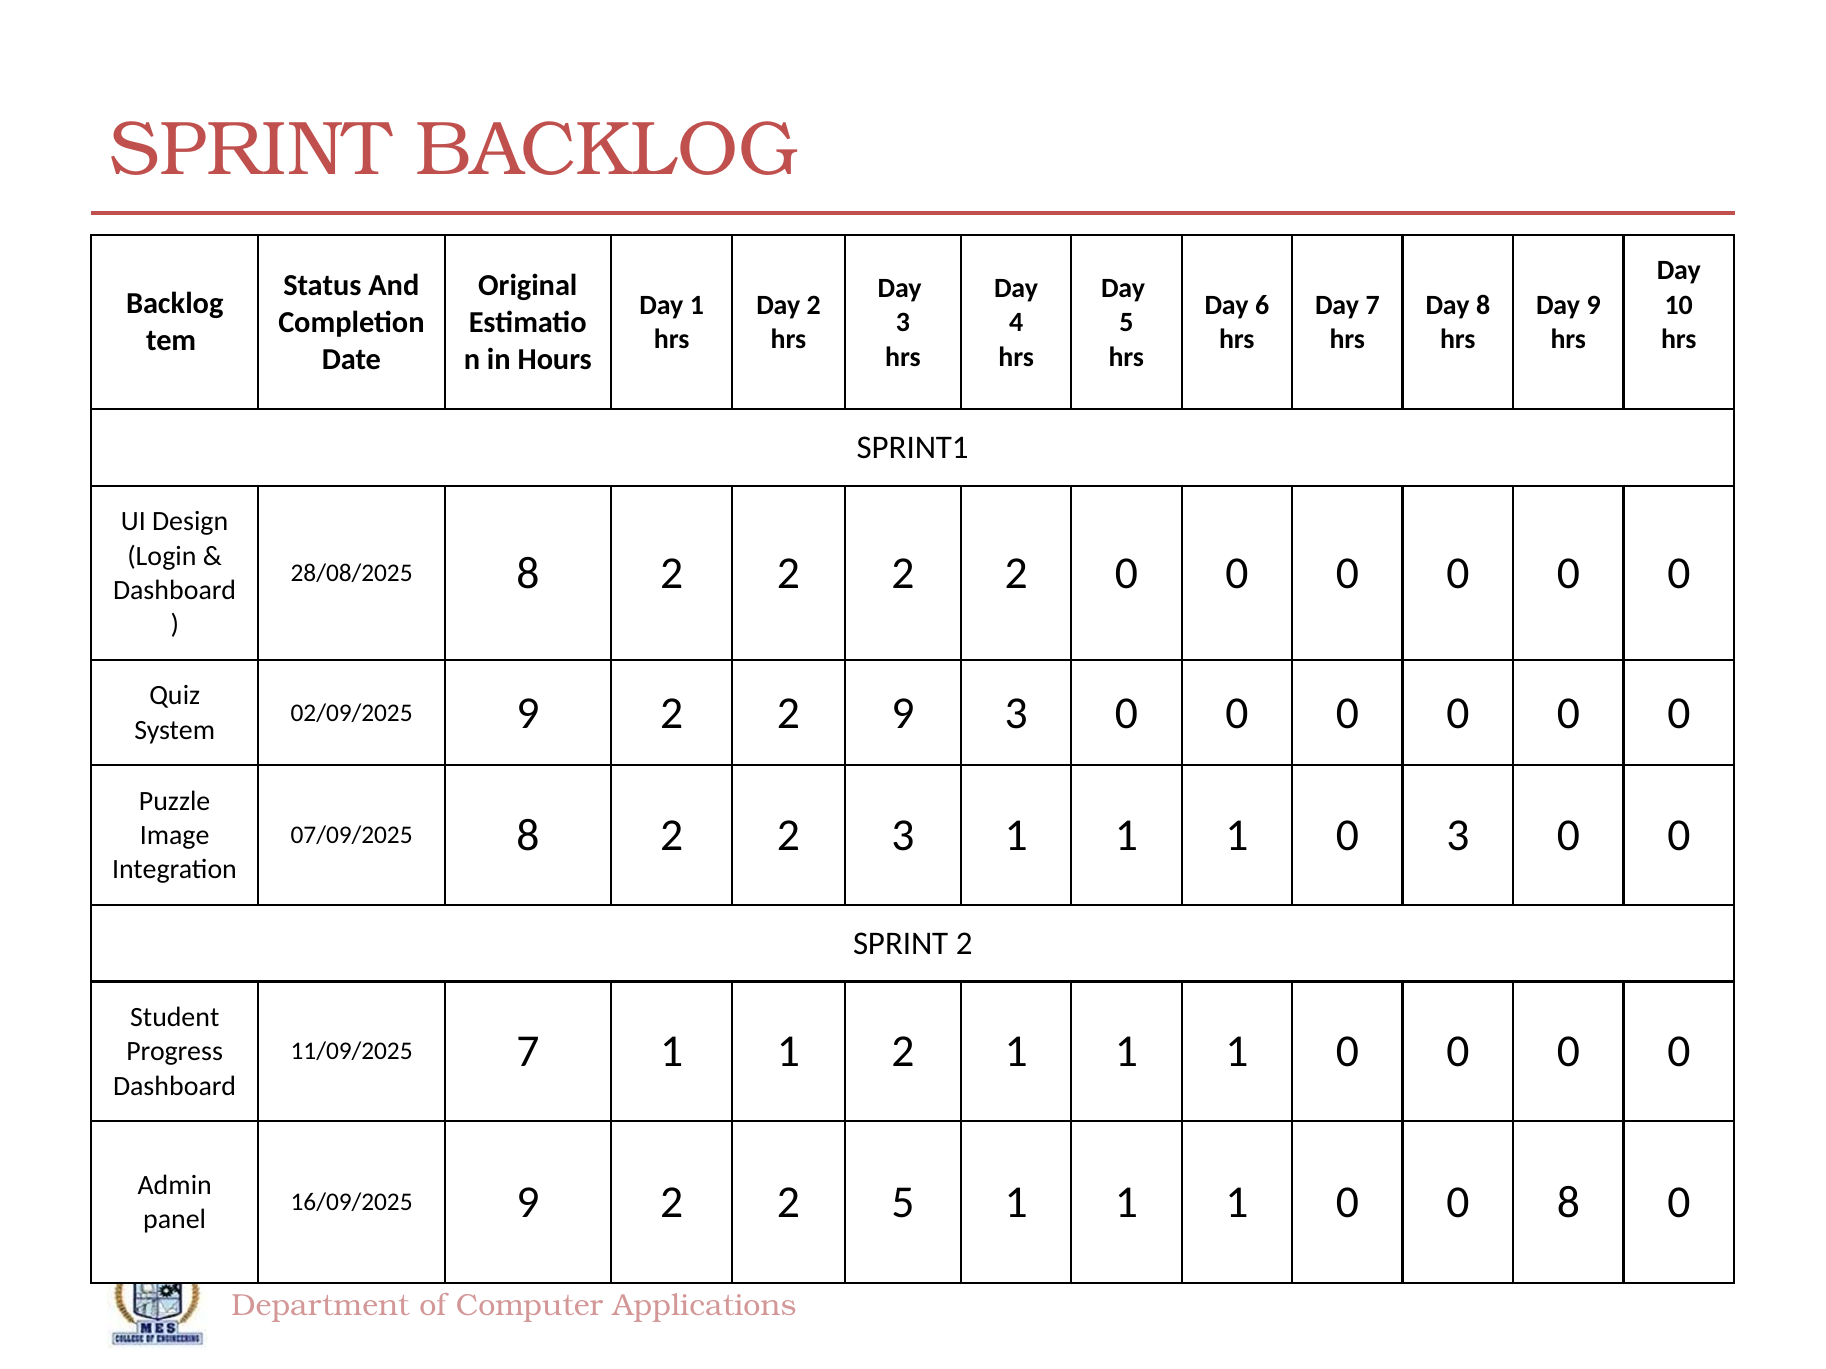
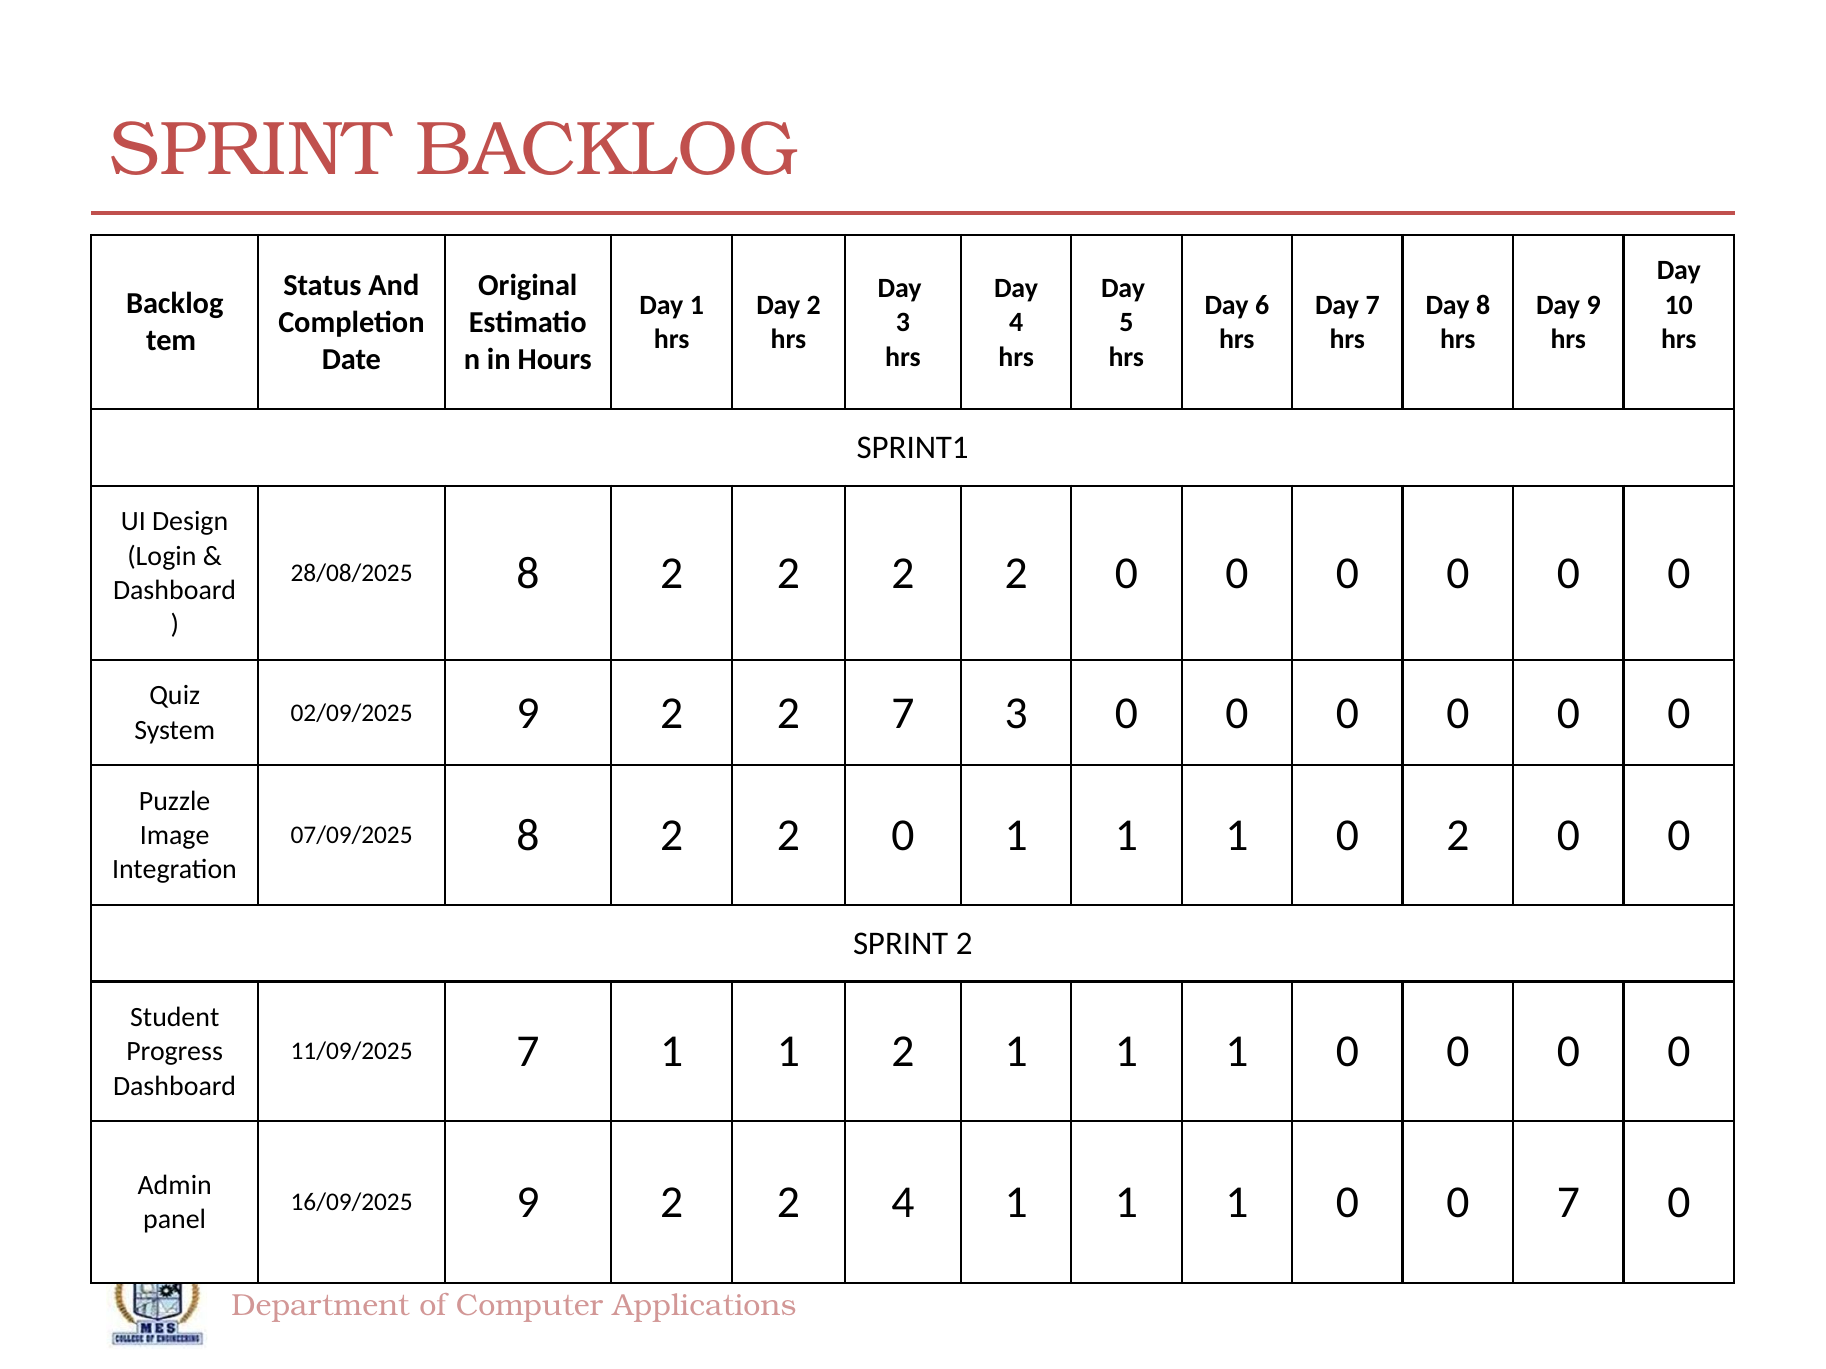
2 9: 9 -> 7 (903, 713)
8 2 2 3: 3 -> 0 (903, 836)
0 3: 3 -> 2 (1458, 836)
2 5: 5 -> 4 (903, 1203)
0 8: 8 -> 7 (1568, 1203)
